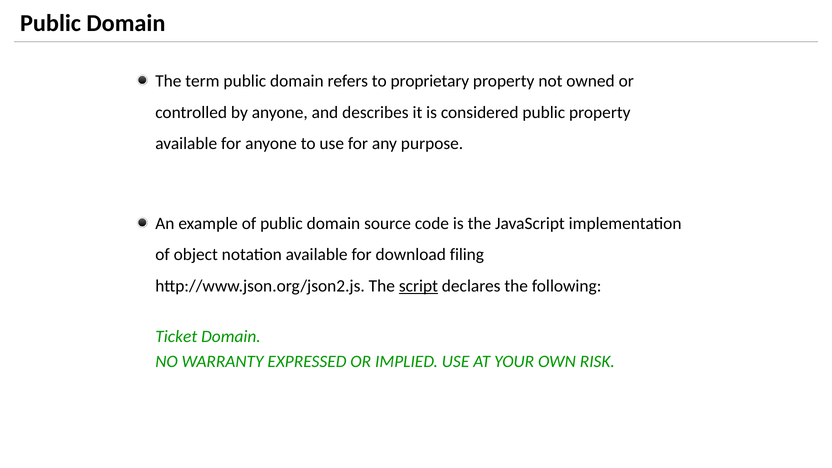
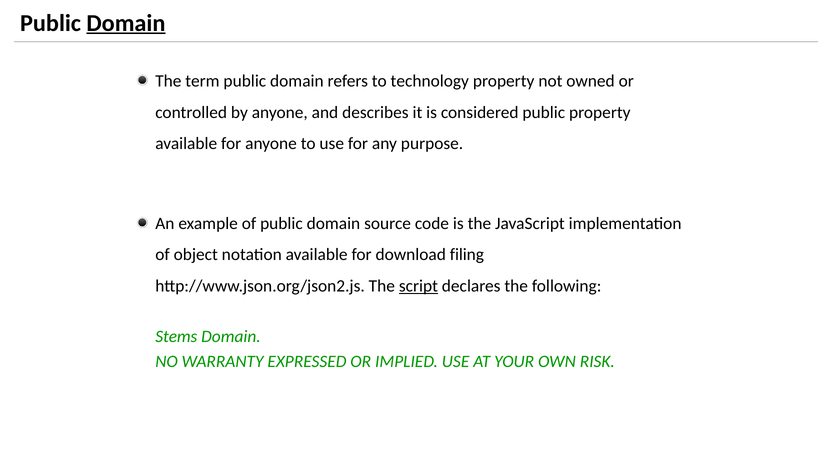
Domain underline: none -> present (126, 23)
proprietary: proprietary -> technology (430, 81)
Ticket: Ticket -> Stems (176, 336)
